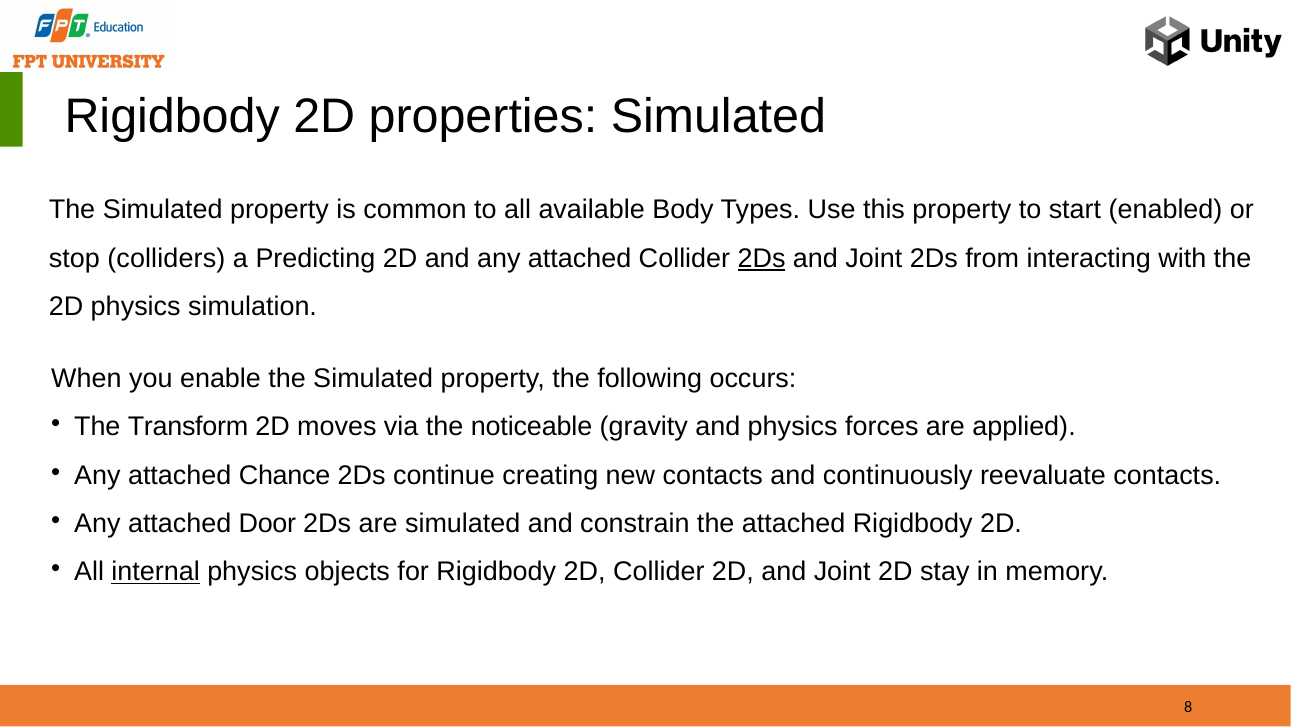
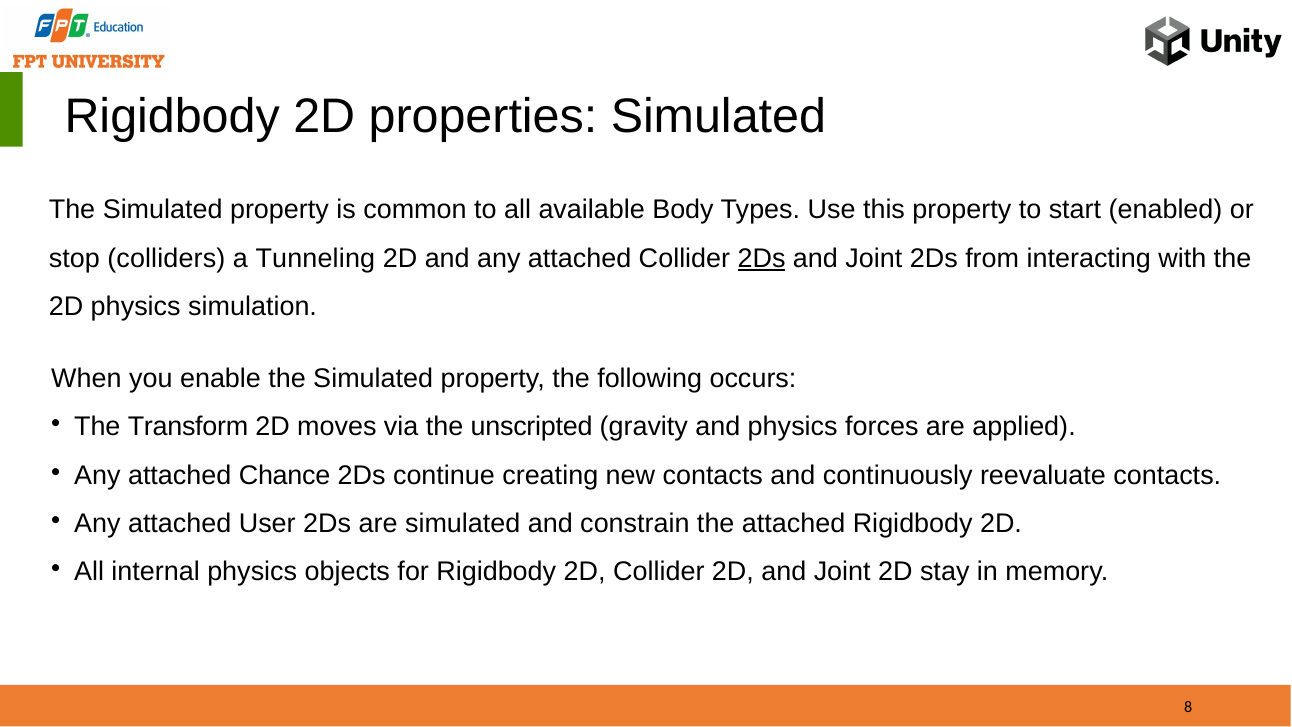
Predicting: Predicting -> Tunneling (315, 258)
noticeable: noticeable -> unscripted (532, 427)
Door: Door -> User (267, 523)
internal underline: present -> none (156, 572)
